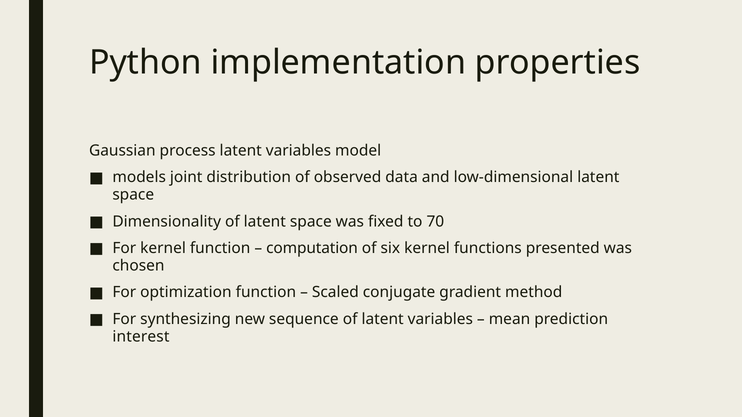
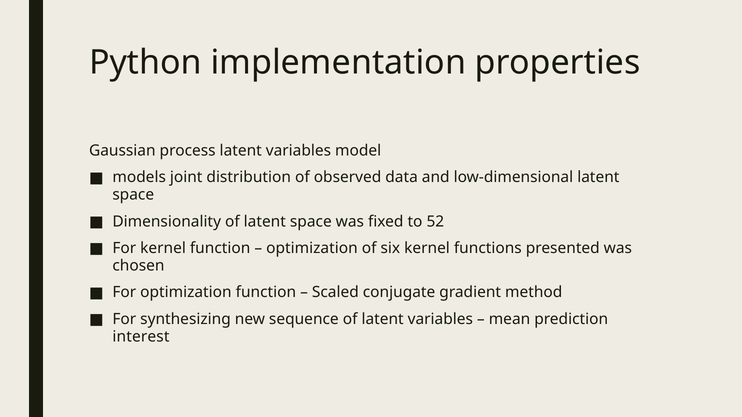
70: 70 -> 52 (435, 222)
computation: computation -> optimization (312, 248)
